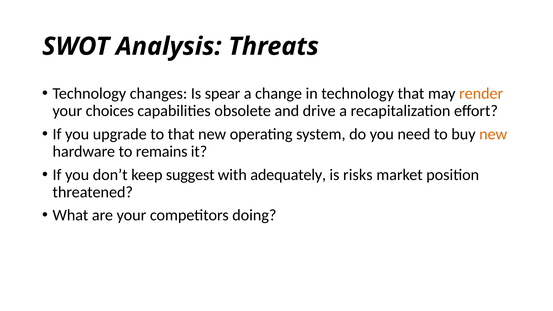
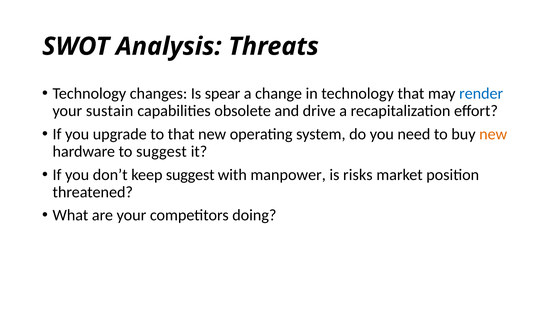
render colour: orange -> blue (481, 93)
choices: choices -> sustain (110, 111)
to remains: remains -> suggest (161, 152)
adequately: adequately -> manpower (288, 175)
